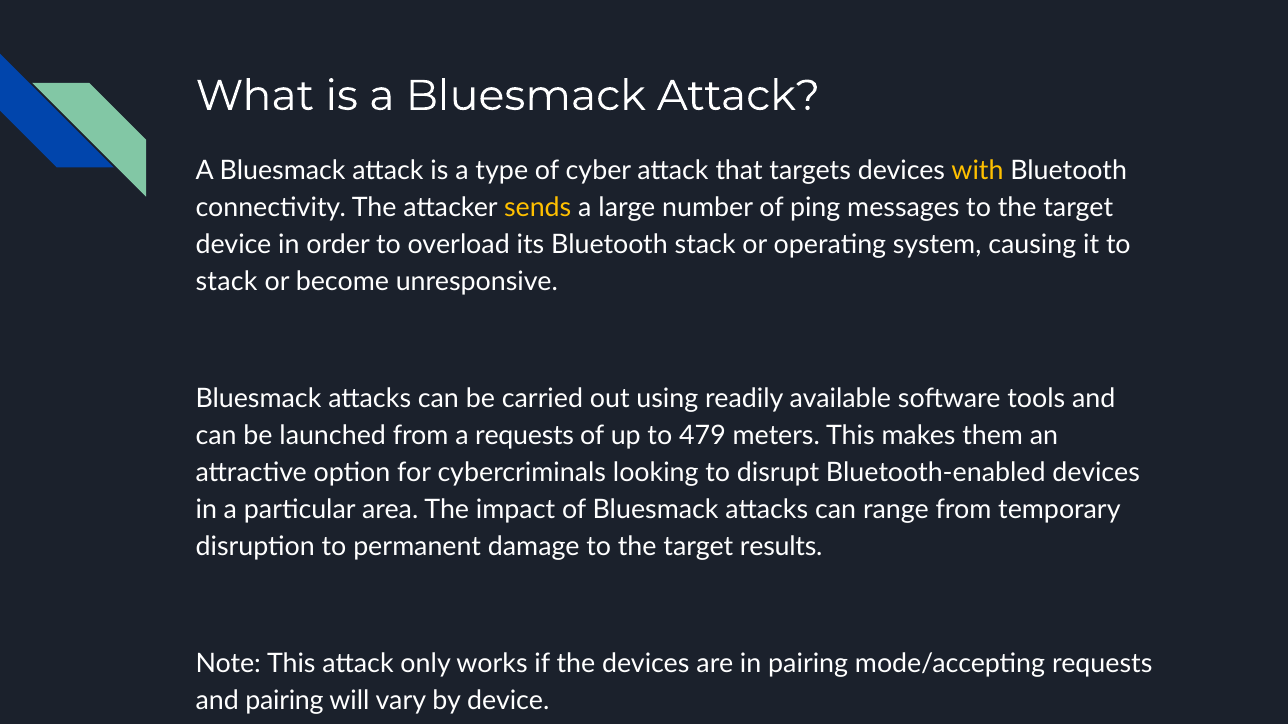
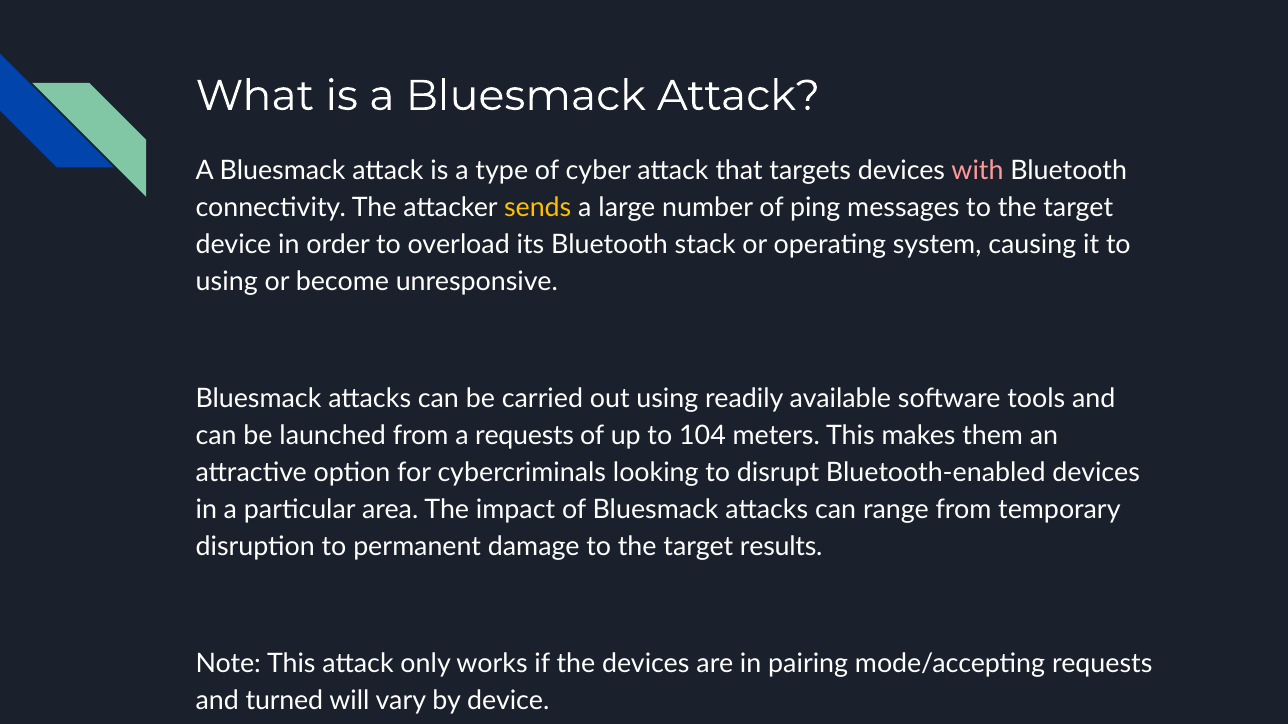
with colour: yellow -> pink (978, 171)
stack: stack -> using (227, 282)
479: 479 -> 104 (702, 436)
and pairing: pairing -> turned (284, 701)
